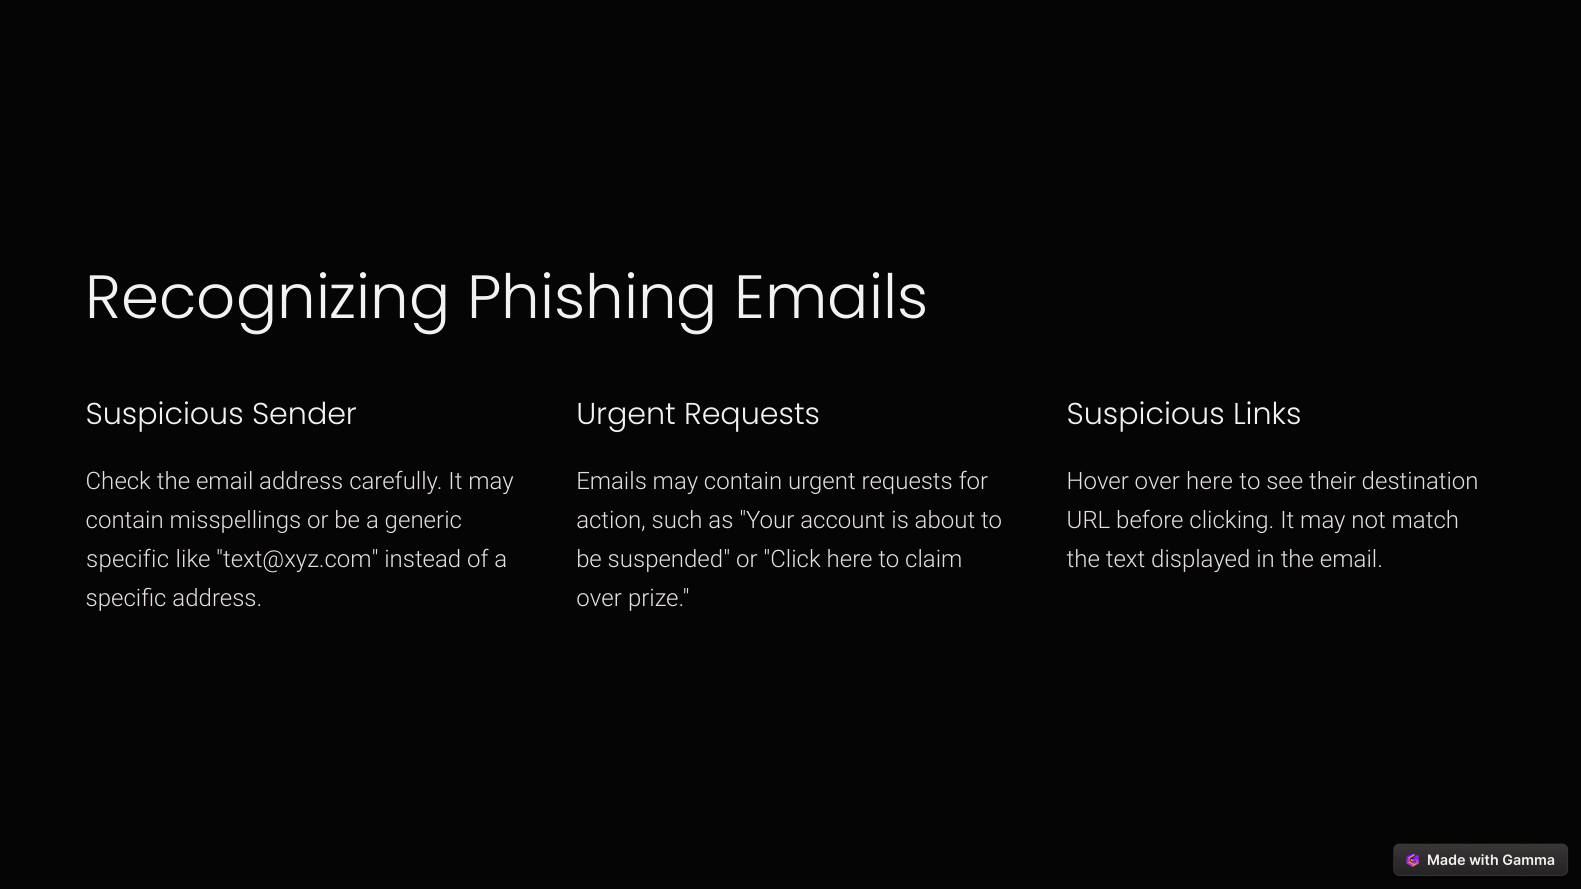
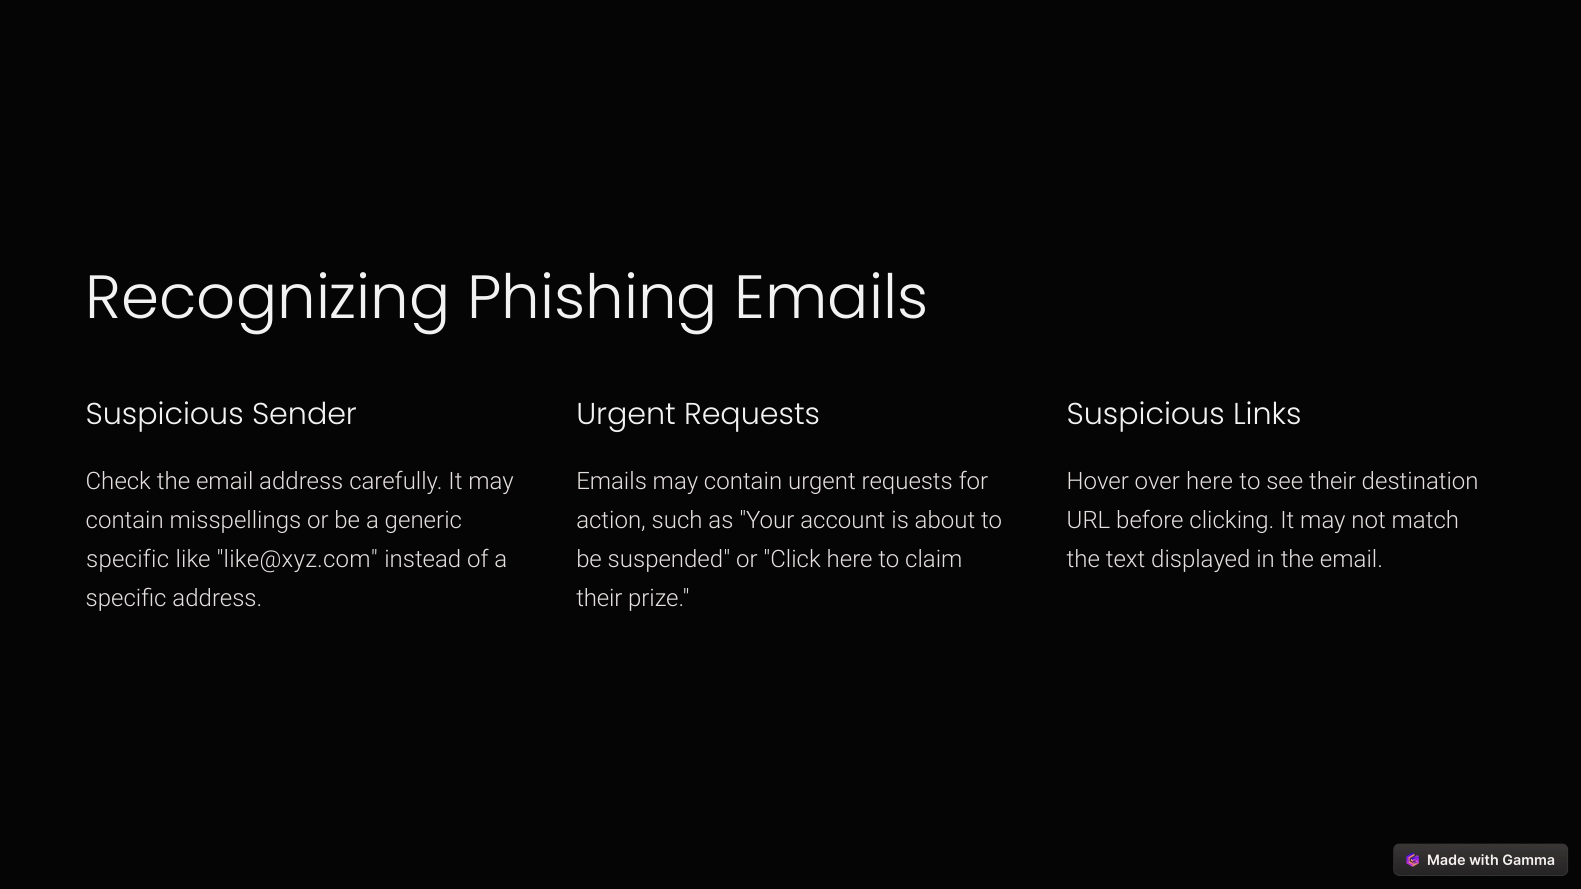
text@xyz.com: text@xyz.com -> like@xyz.com (297, 560)
over: over -> their (599, 599)
